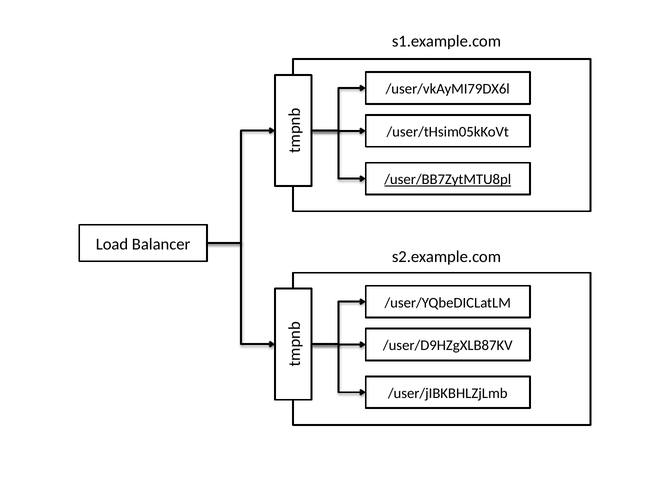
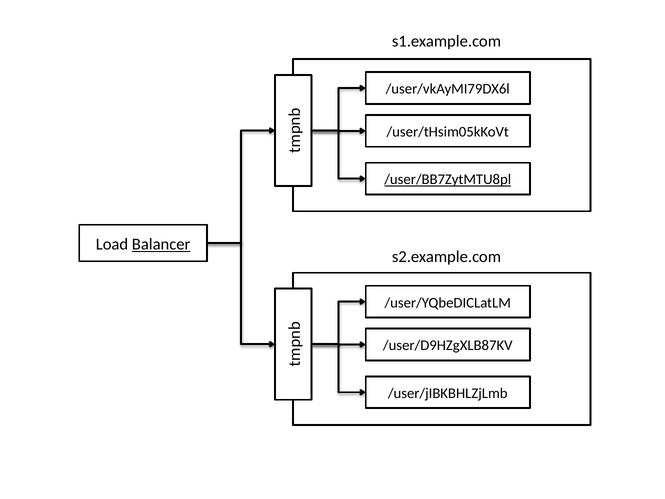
Balancer underline: none -> present (161, 244)
